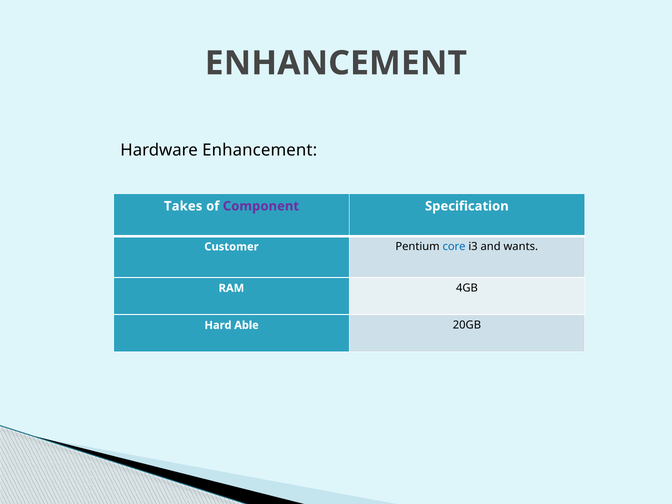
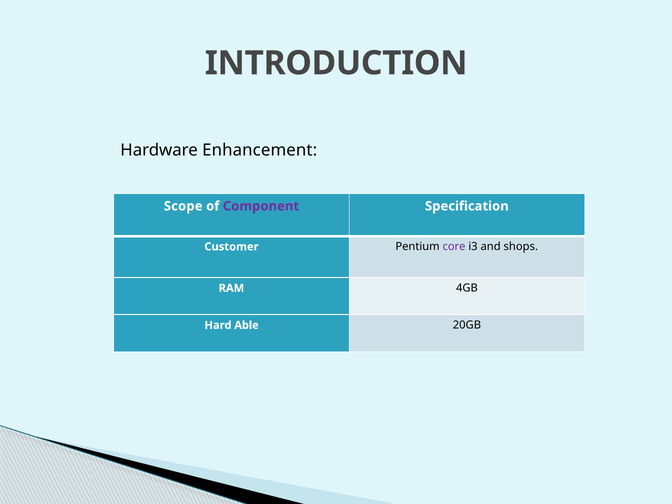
ENHANCEMENT: ENHANCEMENT -> INTRODUCTION (336, 63)
Takes: Takes -> Scope (183, 206)
core colour: blue -> purple (454, 247)
wants: wants -> shops (521, 247)
